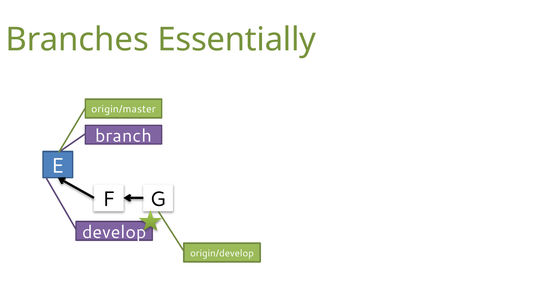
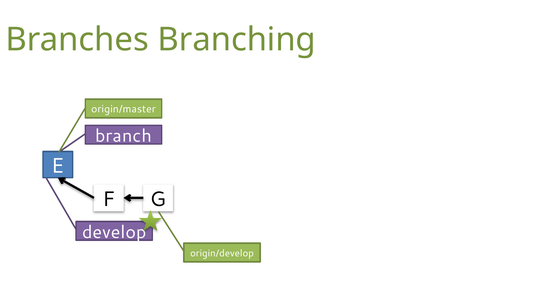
Essentially: Essentially -> Branching (237, 40)
